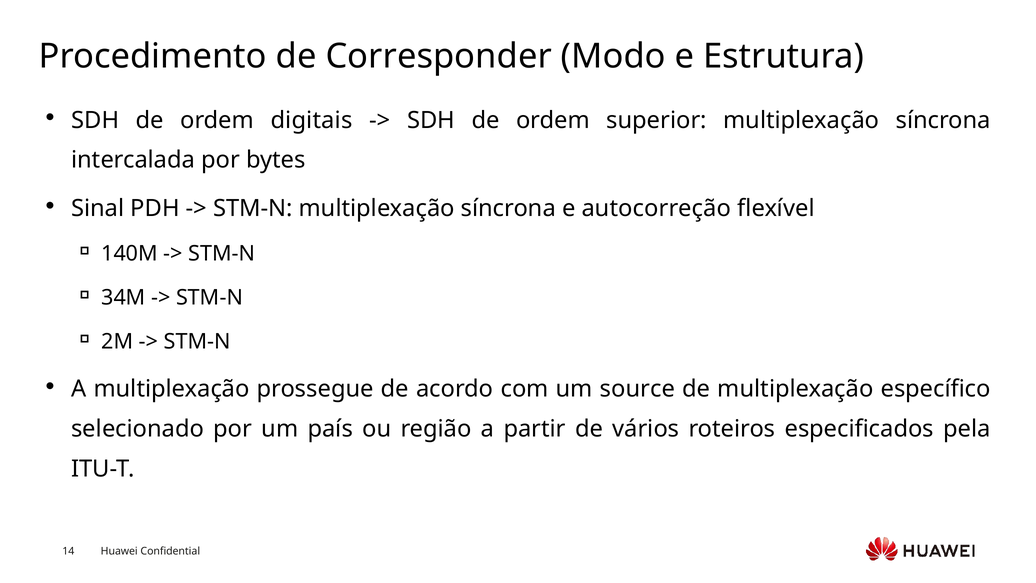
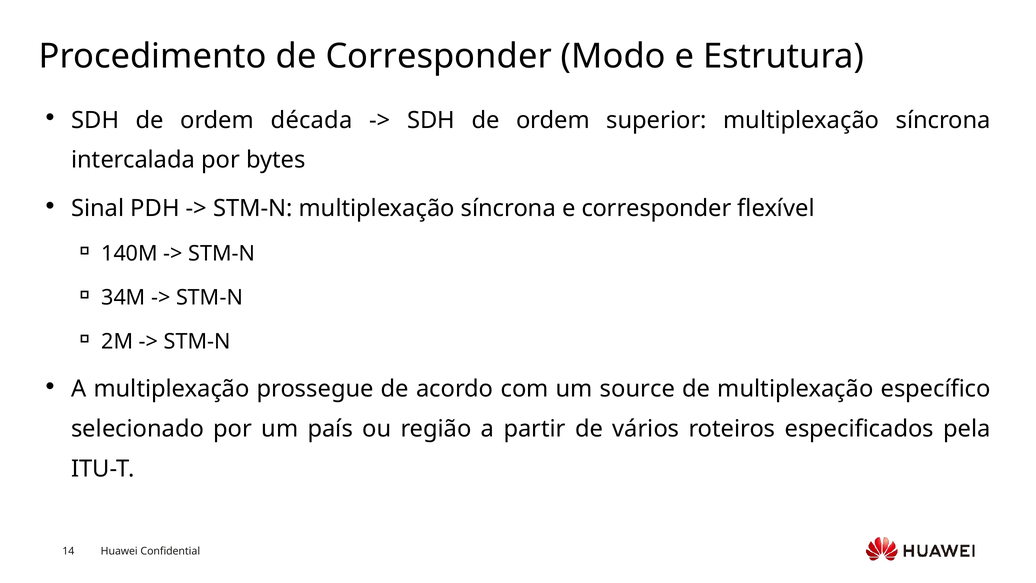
digitais: digitais -> década (312, 120)
e autocorreção: autocorreção -> corresponder (656, 208)
